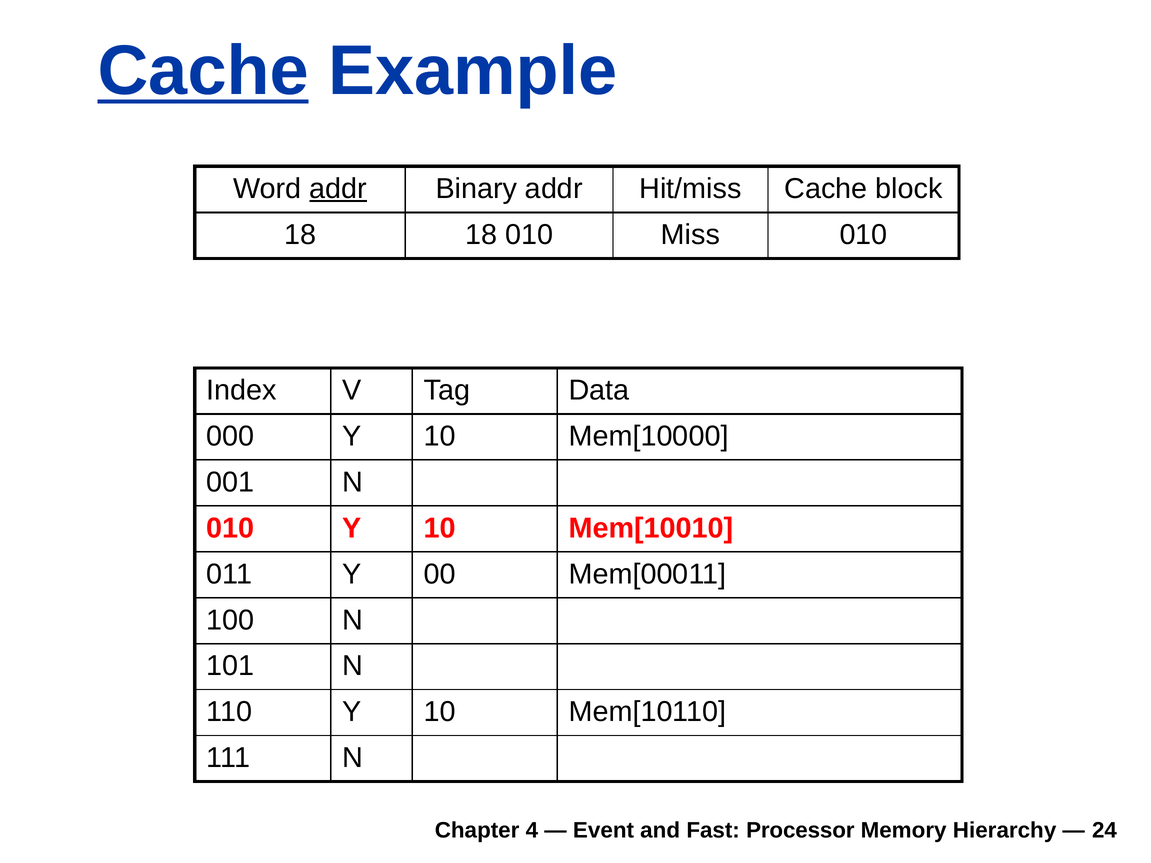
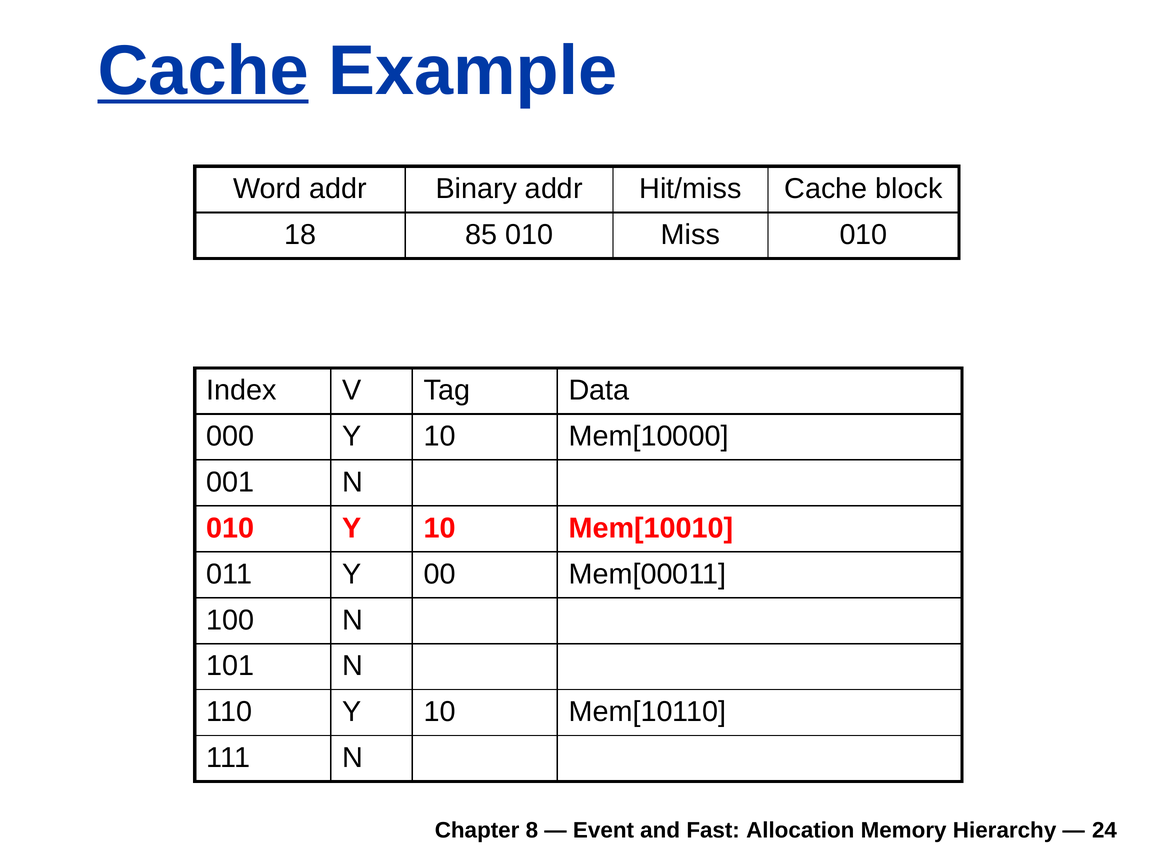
addr underline: present -> none (338, 189)
18 18: 18 -> 85 (481, 235)
4: 4 -> 8 (532, 831)
Processor: Processor -> Allocation (800, 831)
